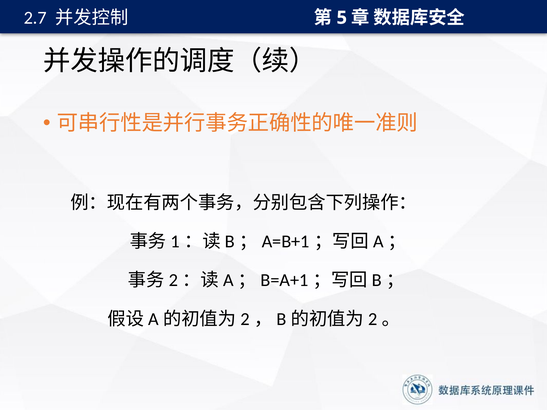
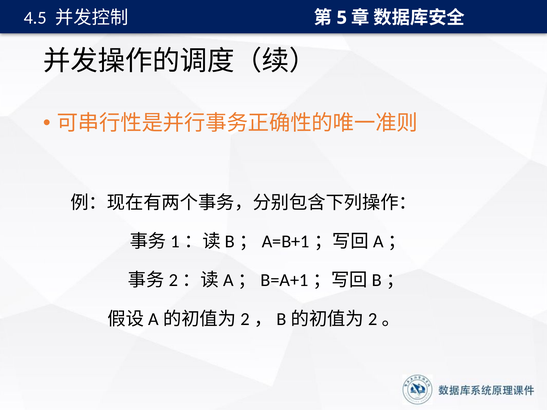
2.7: 2.7 -> 4.5 (35, 18)
